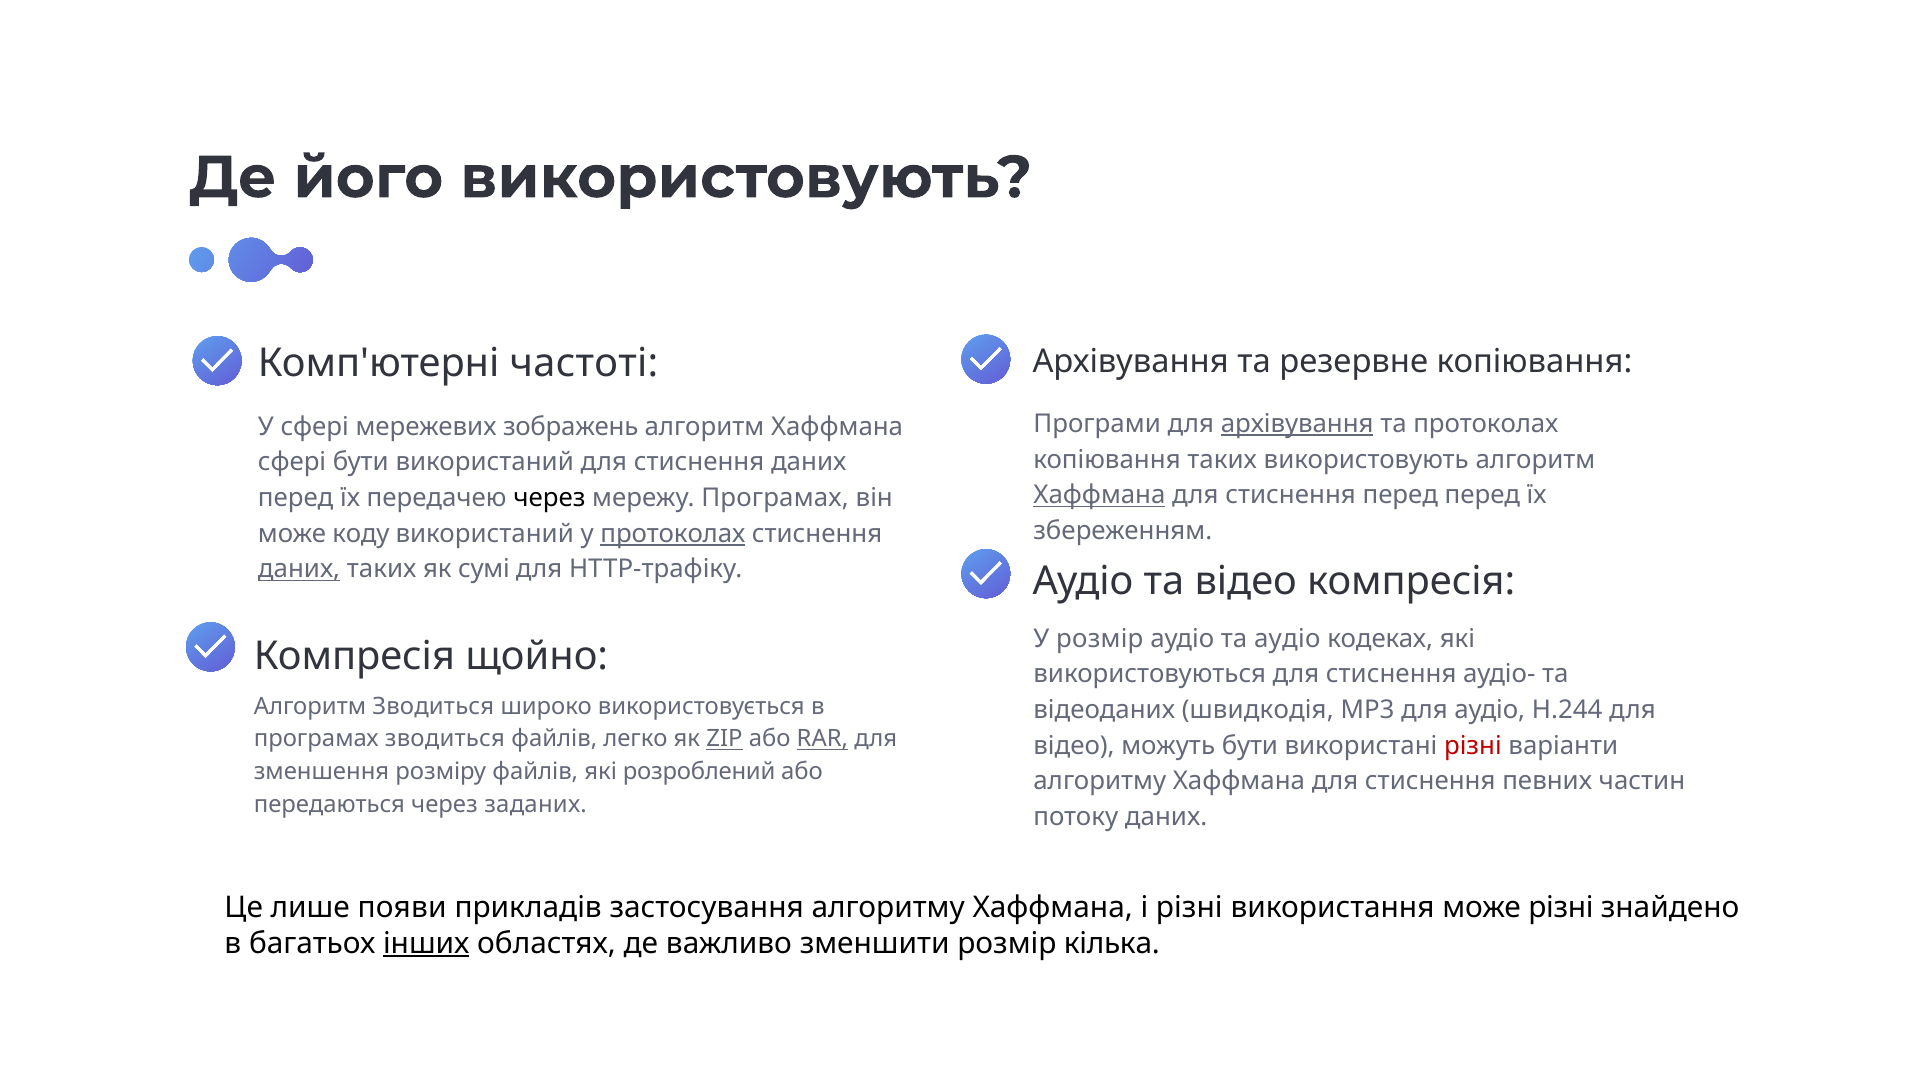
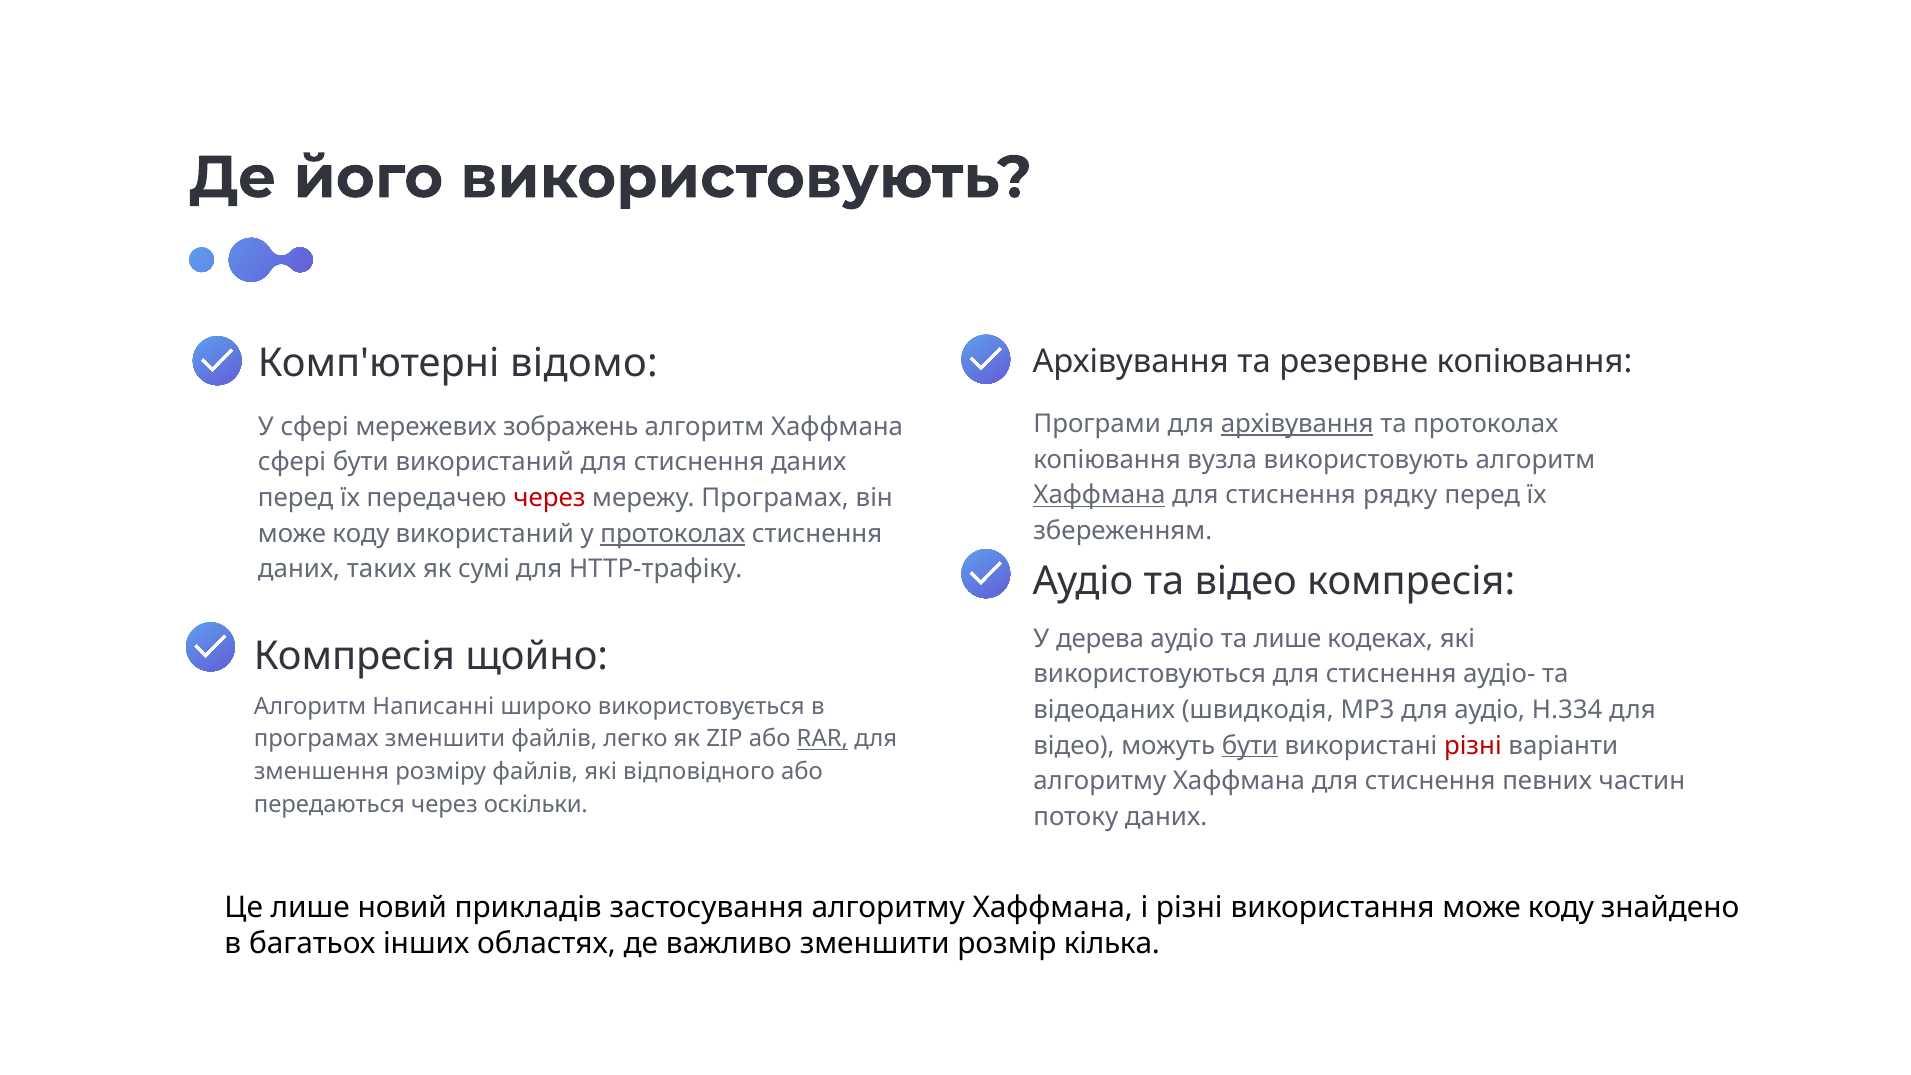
частоті: частоті -> відомо (584, 363)
копіювання таких: таких -> вузла (1222, 460)
стиснення перед: перед -> рядку (1400, 495)
через colour: black -> red (549, 498)
даних underline: present -> none (299, 569)
У розмір: розмір -> дерева (1100, 638)
та аудіо: аудіо -> лише (1288, 638)
Алгоритм Зводиться: Зводиться -> Написанні (433, 706)
H.244: H.244 -> H.334 (1567, 710)
програмах зводиться: зводиться -> зменшити (445, 739)
ZIP underline: present -> none (724, 739)
бути underline: none -> present (1250, 746)
розроблений: розроблений -> відповідного (699, 772)
заданих: заданих -> оскільки (536, 805)
появи: появи -> новий (402, 908)
використання може різні: різні -> коду (1561, 908)
інших underline: present -> none (426, 943)
